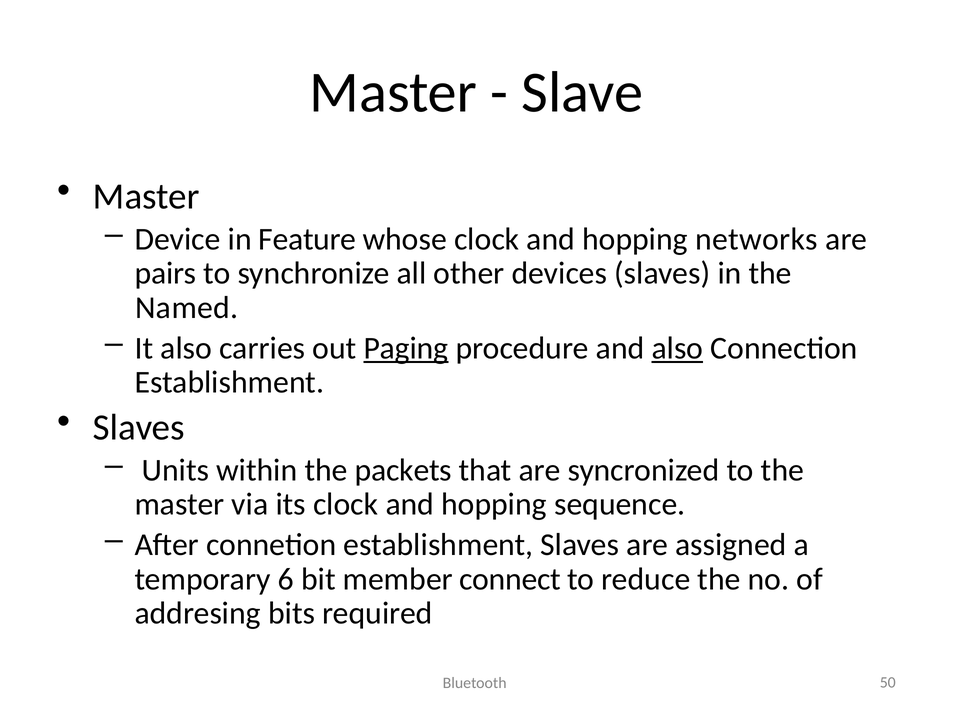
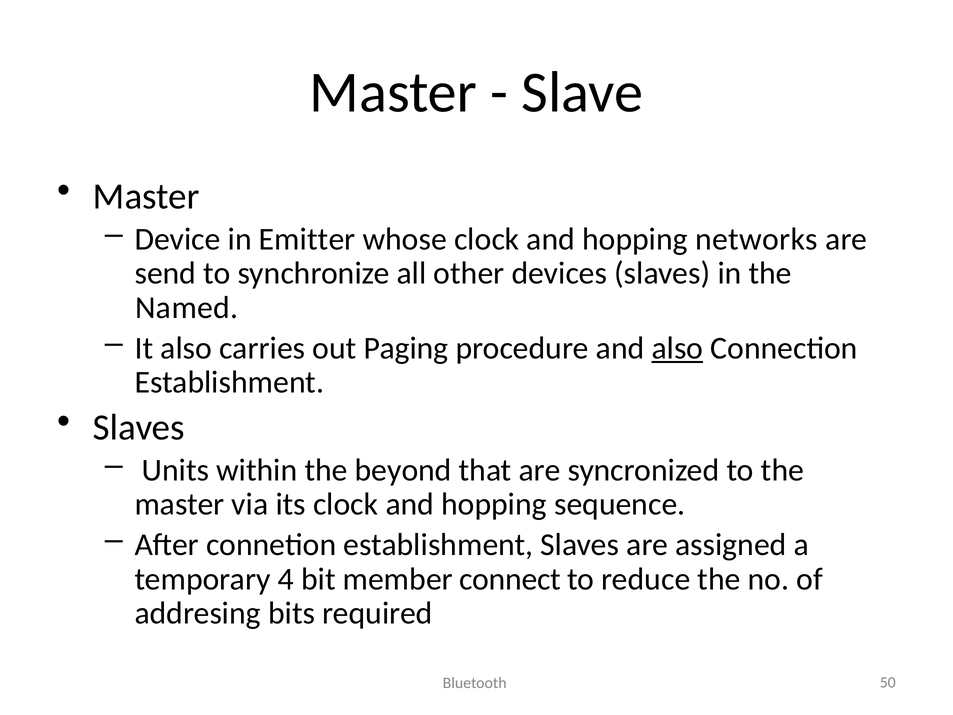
Feature: Feature -> Emitter (307, 239)
pairs: pairs -> send (165, 273)
Paging underline: present -> none (406, 348)
packets: packets -> beyond (403, 470)
6: 6 -> 4 (286, 579)
